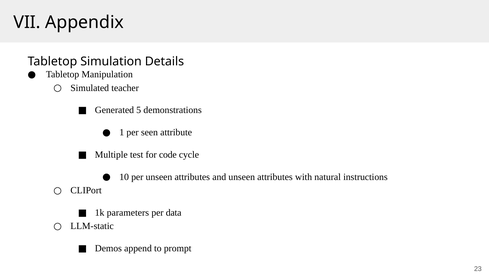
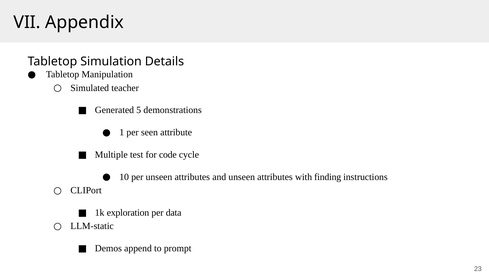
natural: natural -> finding (328, 177)
parameters: parameters -> exploration (128, 213)
